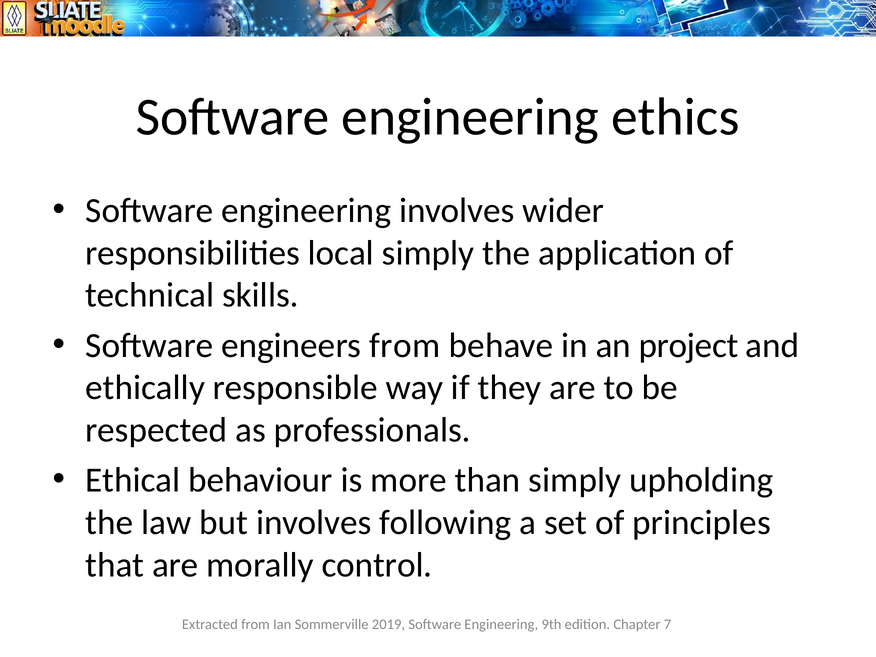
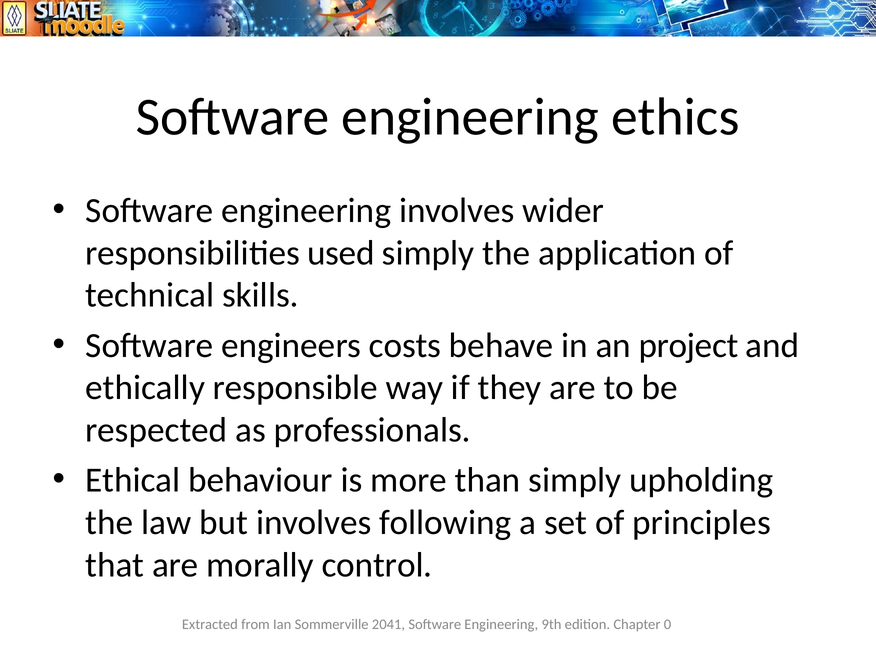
local: local -> used (341, 253)
engineers from: from -> costs (405, 345)
2019: 2019 -> 2041 (388, 624)
7: 7 -> 0 (668, 624)
